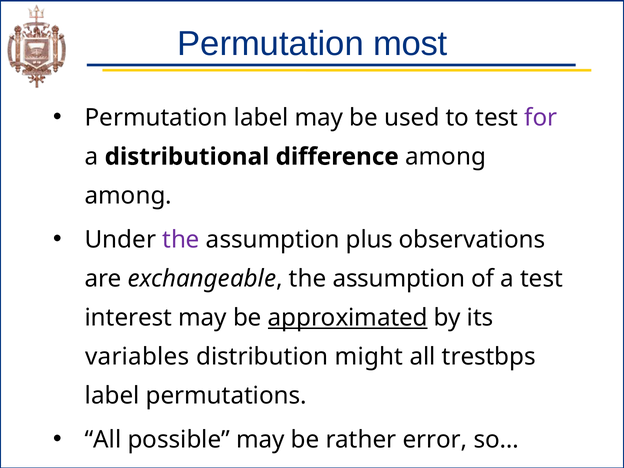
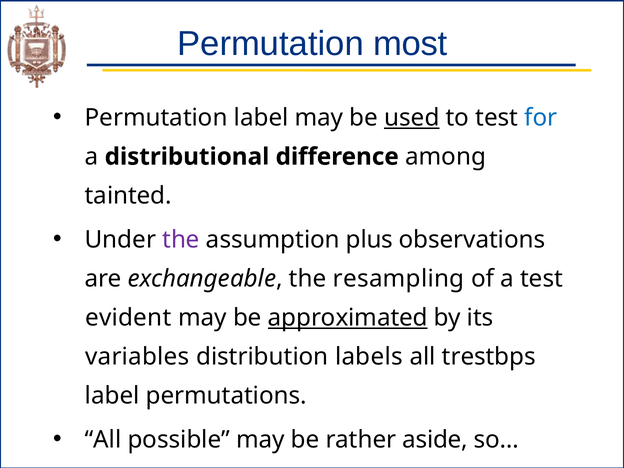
used underline: none -> present (412, 118)
for colour: purple -> blue (541, 118)
among: among -> tainted (128, 196)
exchangeable the assumption: assumption -> resampling (399, 279)
interest: interest -> evident (128, 318)
might: might -> labels (369, 357)
error: error -> aside (435, 440)
